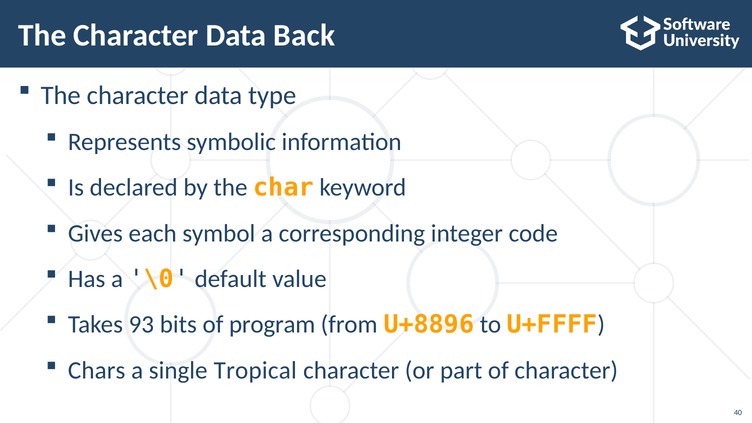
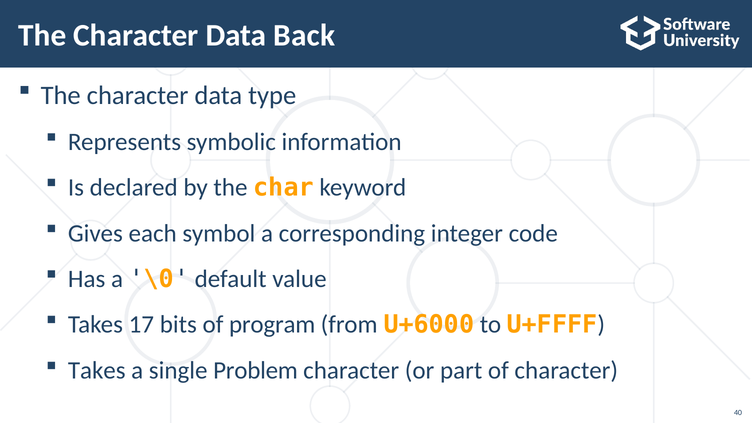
93: 93 -> 17 (141, 325)
U+8896: U+8896 -> U+6000 (429, 325)
Chars: Chars -> Takes (97, 370)
Tropical: Tropical -> Problem (255, 370)
